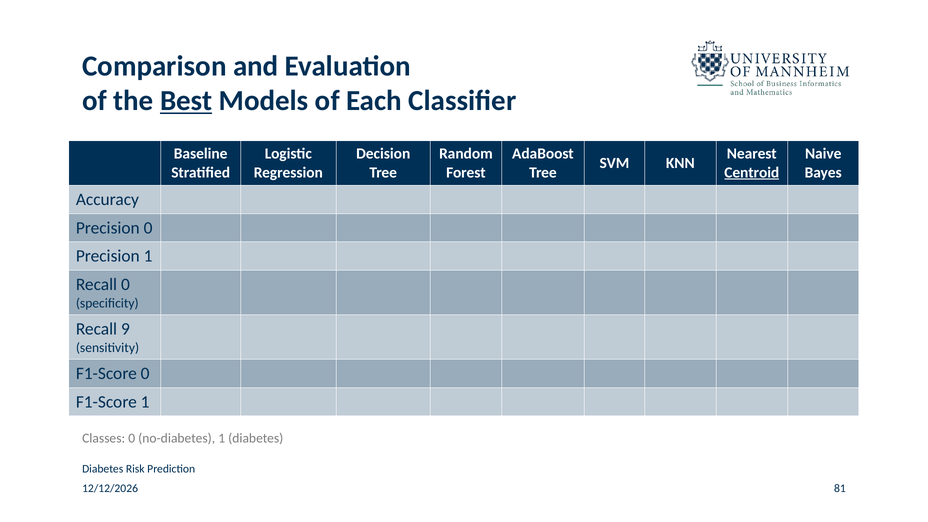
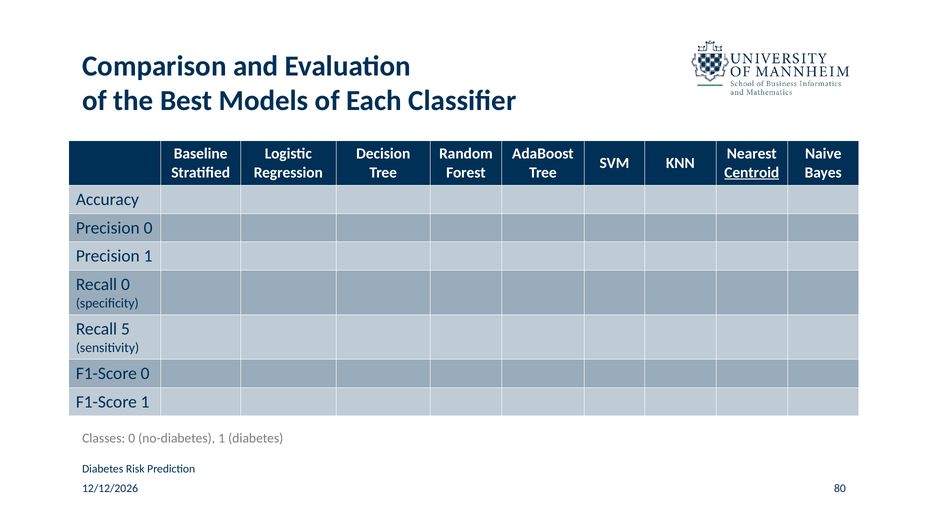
Best underline: present -> none (186, 101)
9: 9 -> 5 (125, 329)
81: 81 -> 80 (840, 488)
